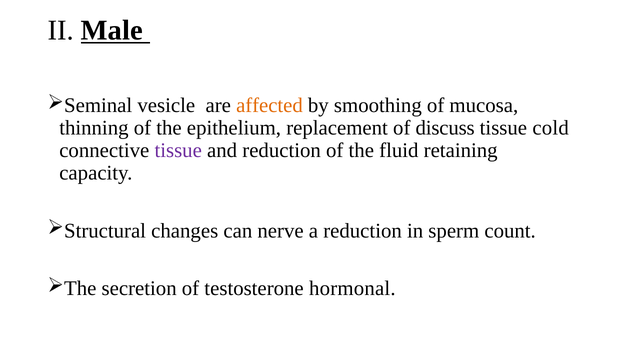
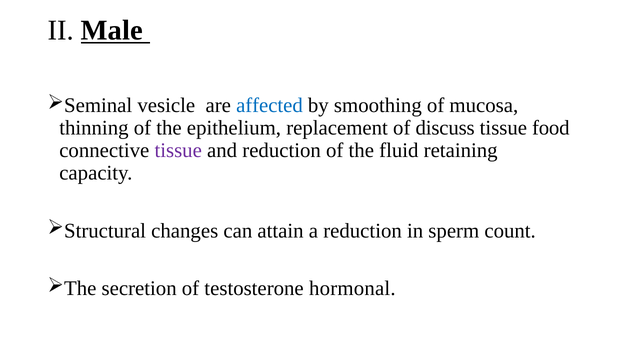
affected colour: orange -> blue (269, 105)
cold: cold -> food (551, 128)
nerve: nerve -> attain (281, 231)
